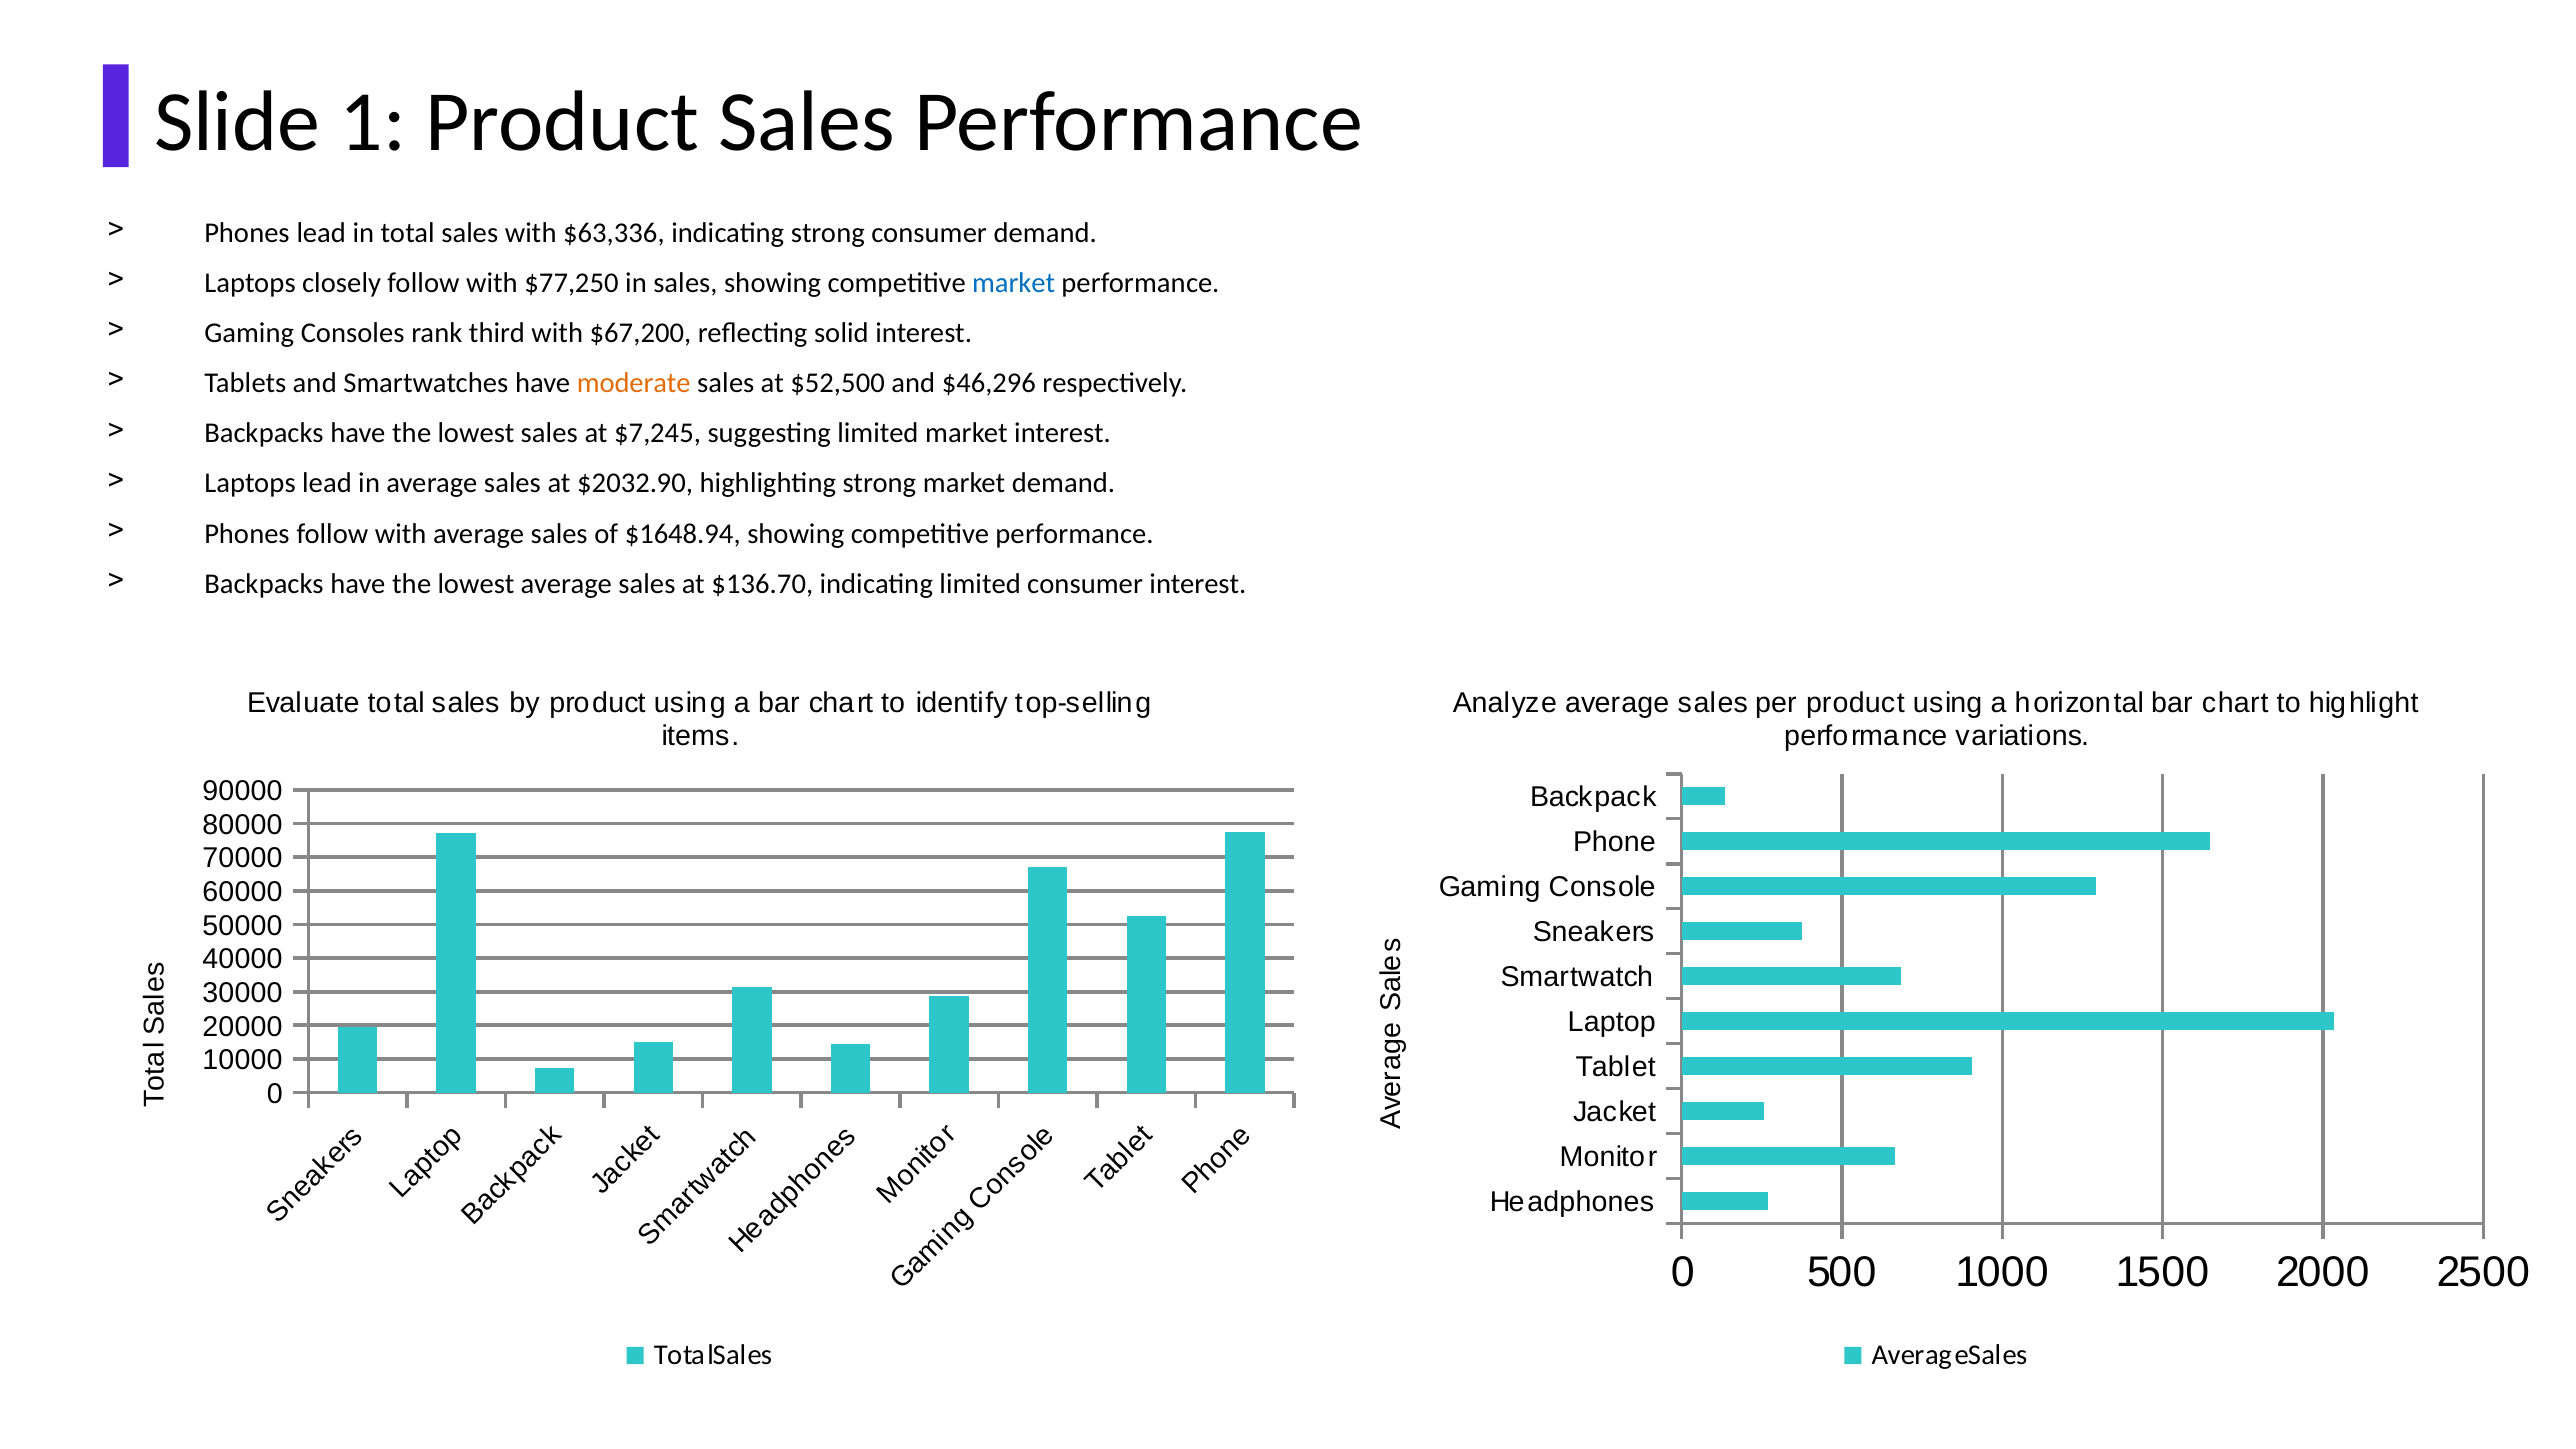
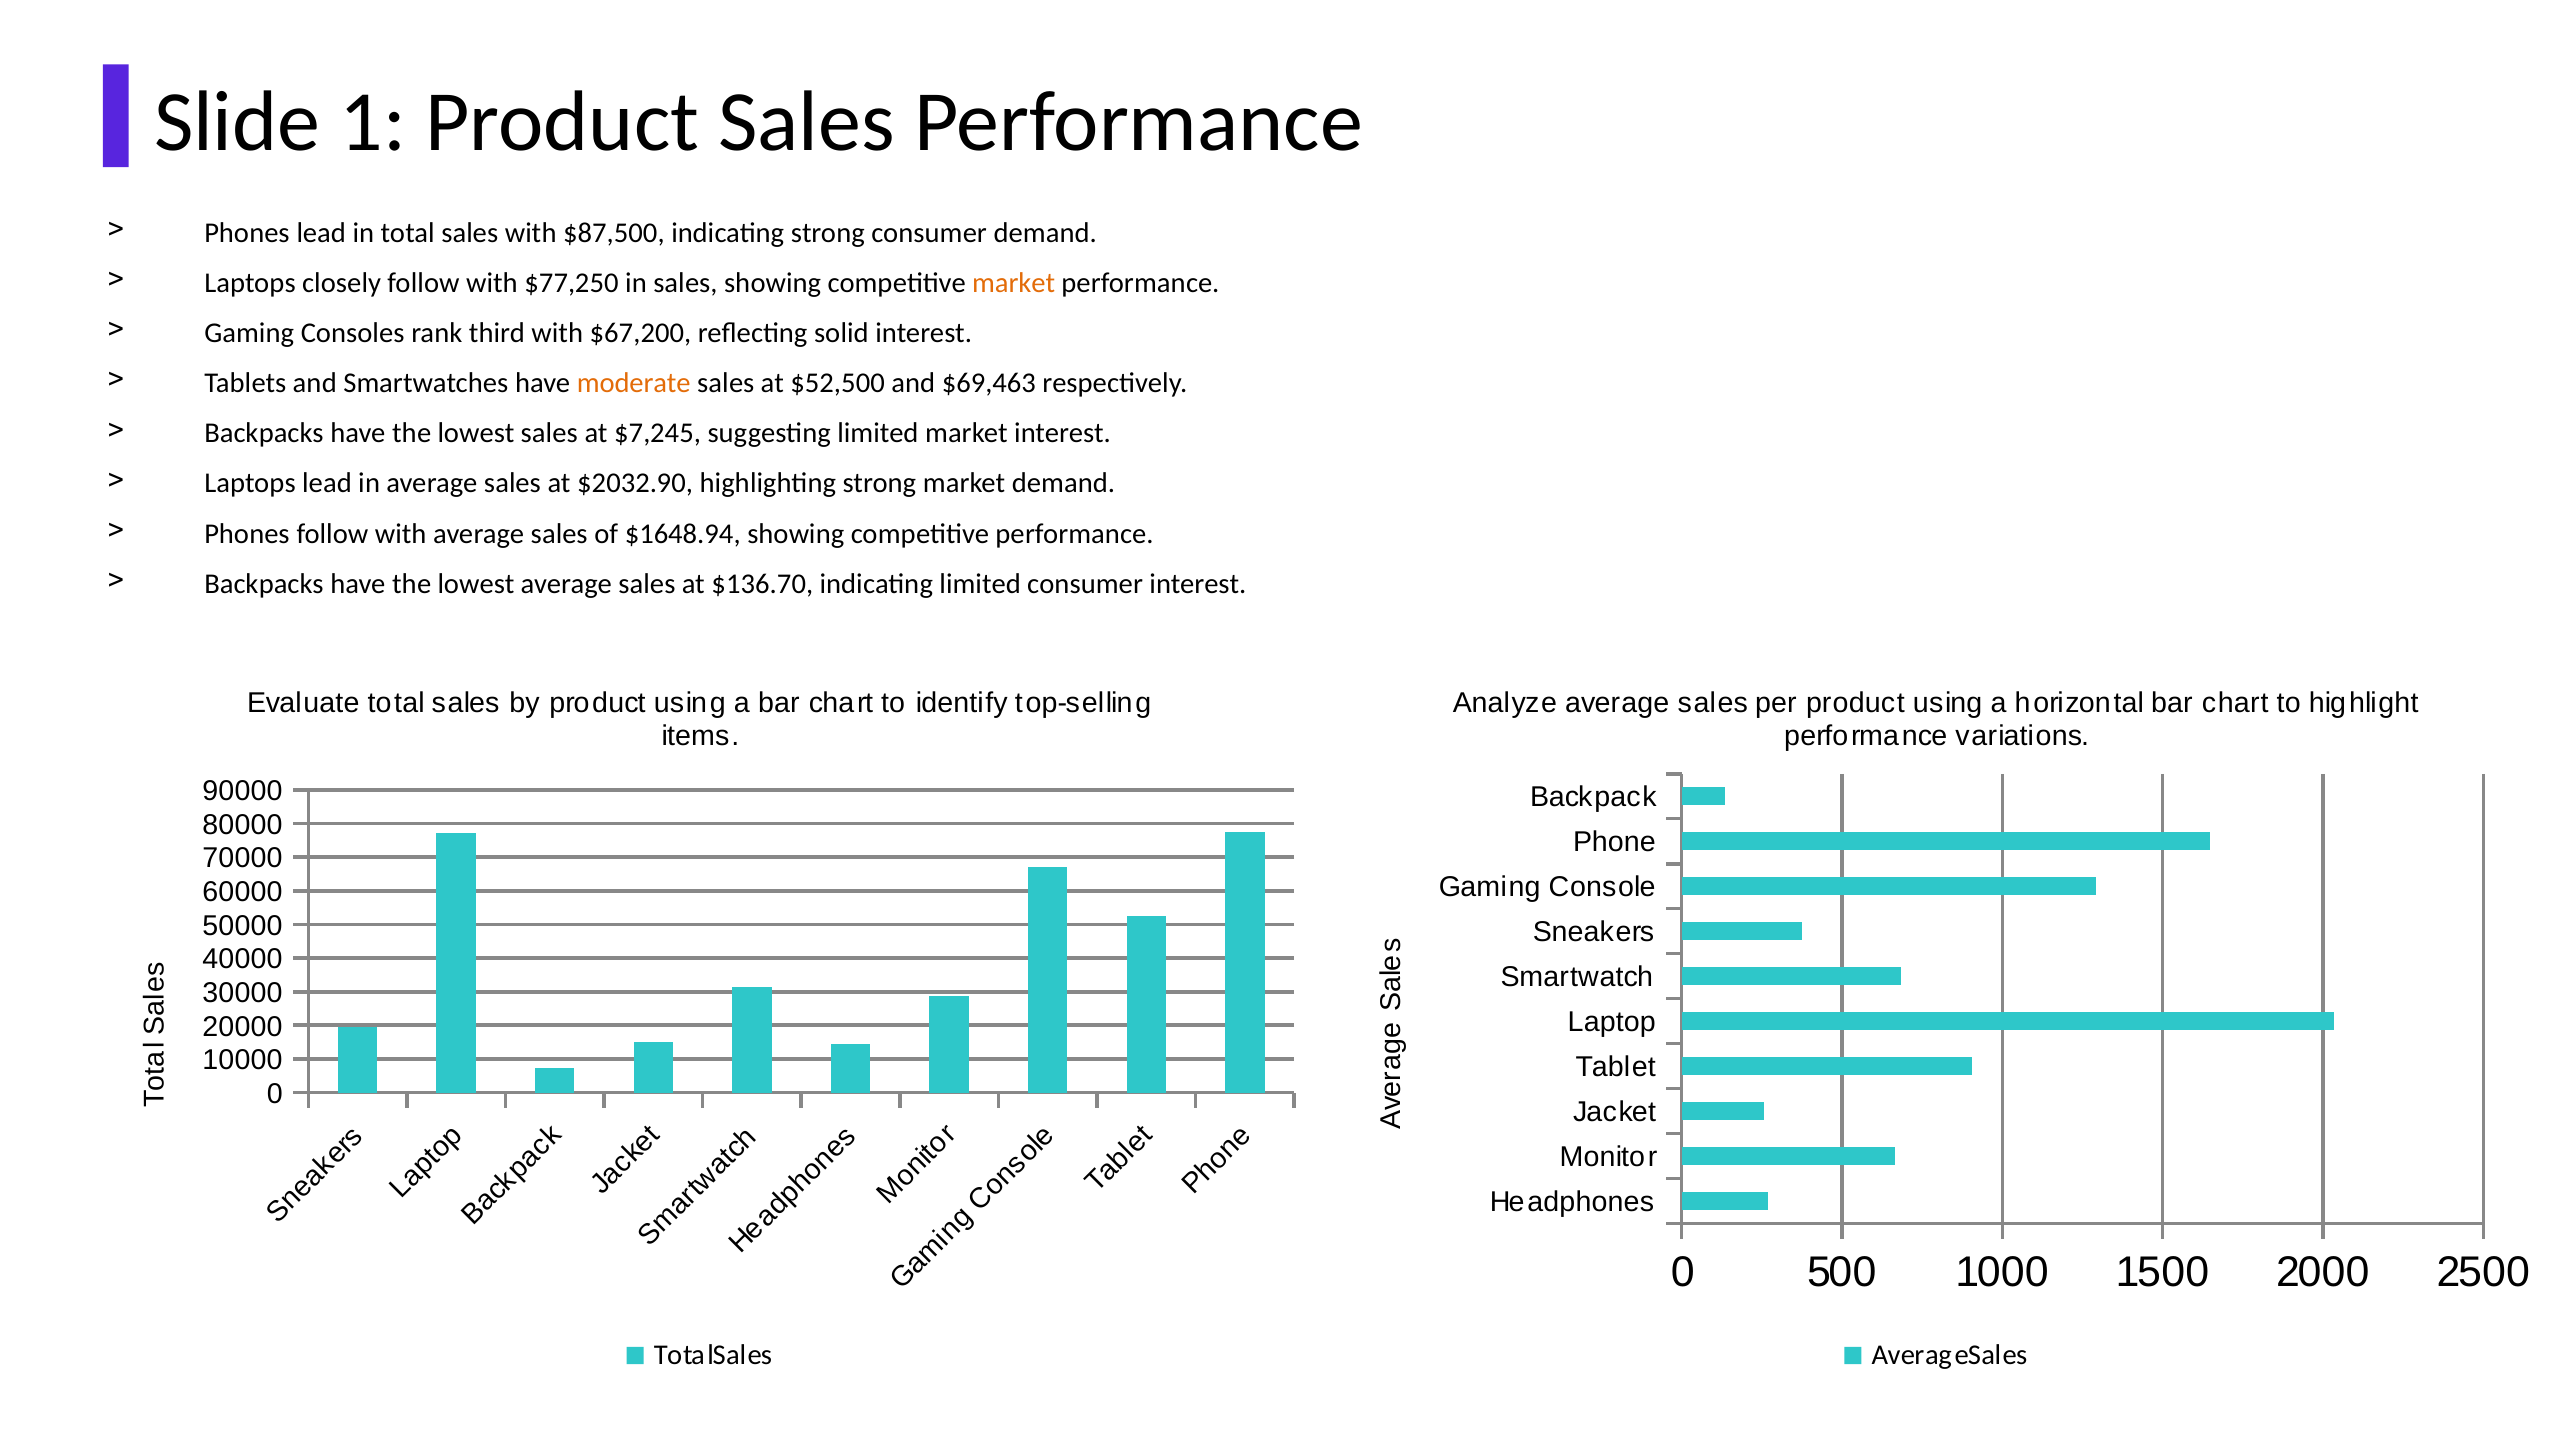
$63,336: $63,336 -> $87,500 (614, 233)
market colour: blue -> orange (1014, 283)
$46,296: $46,296 -> $69,463 (989, 383)
